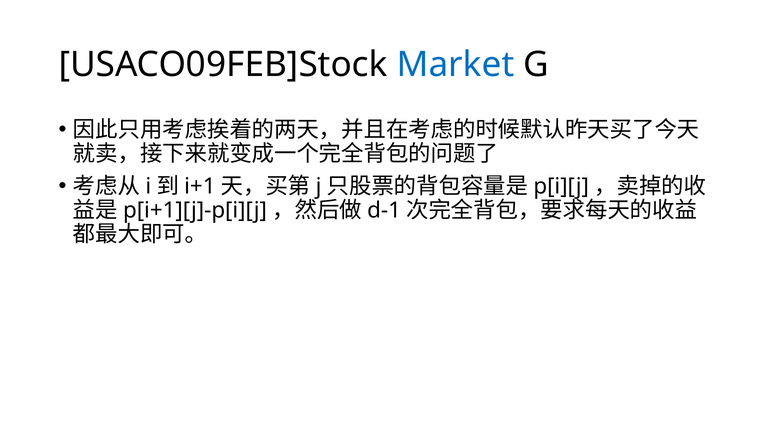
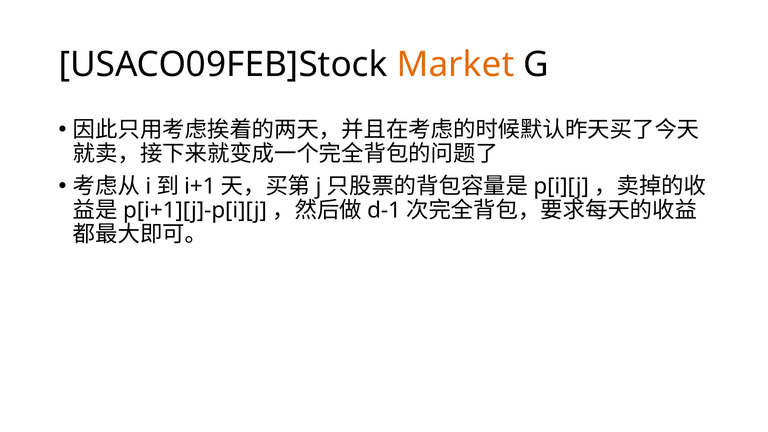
Market colour: blue -> orange (455, 65)
